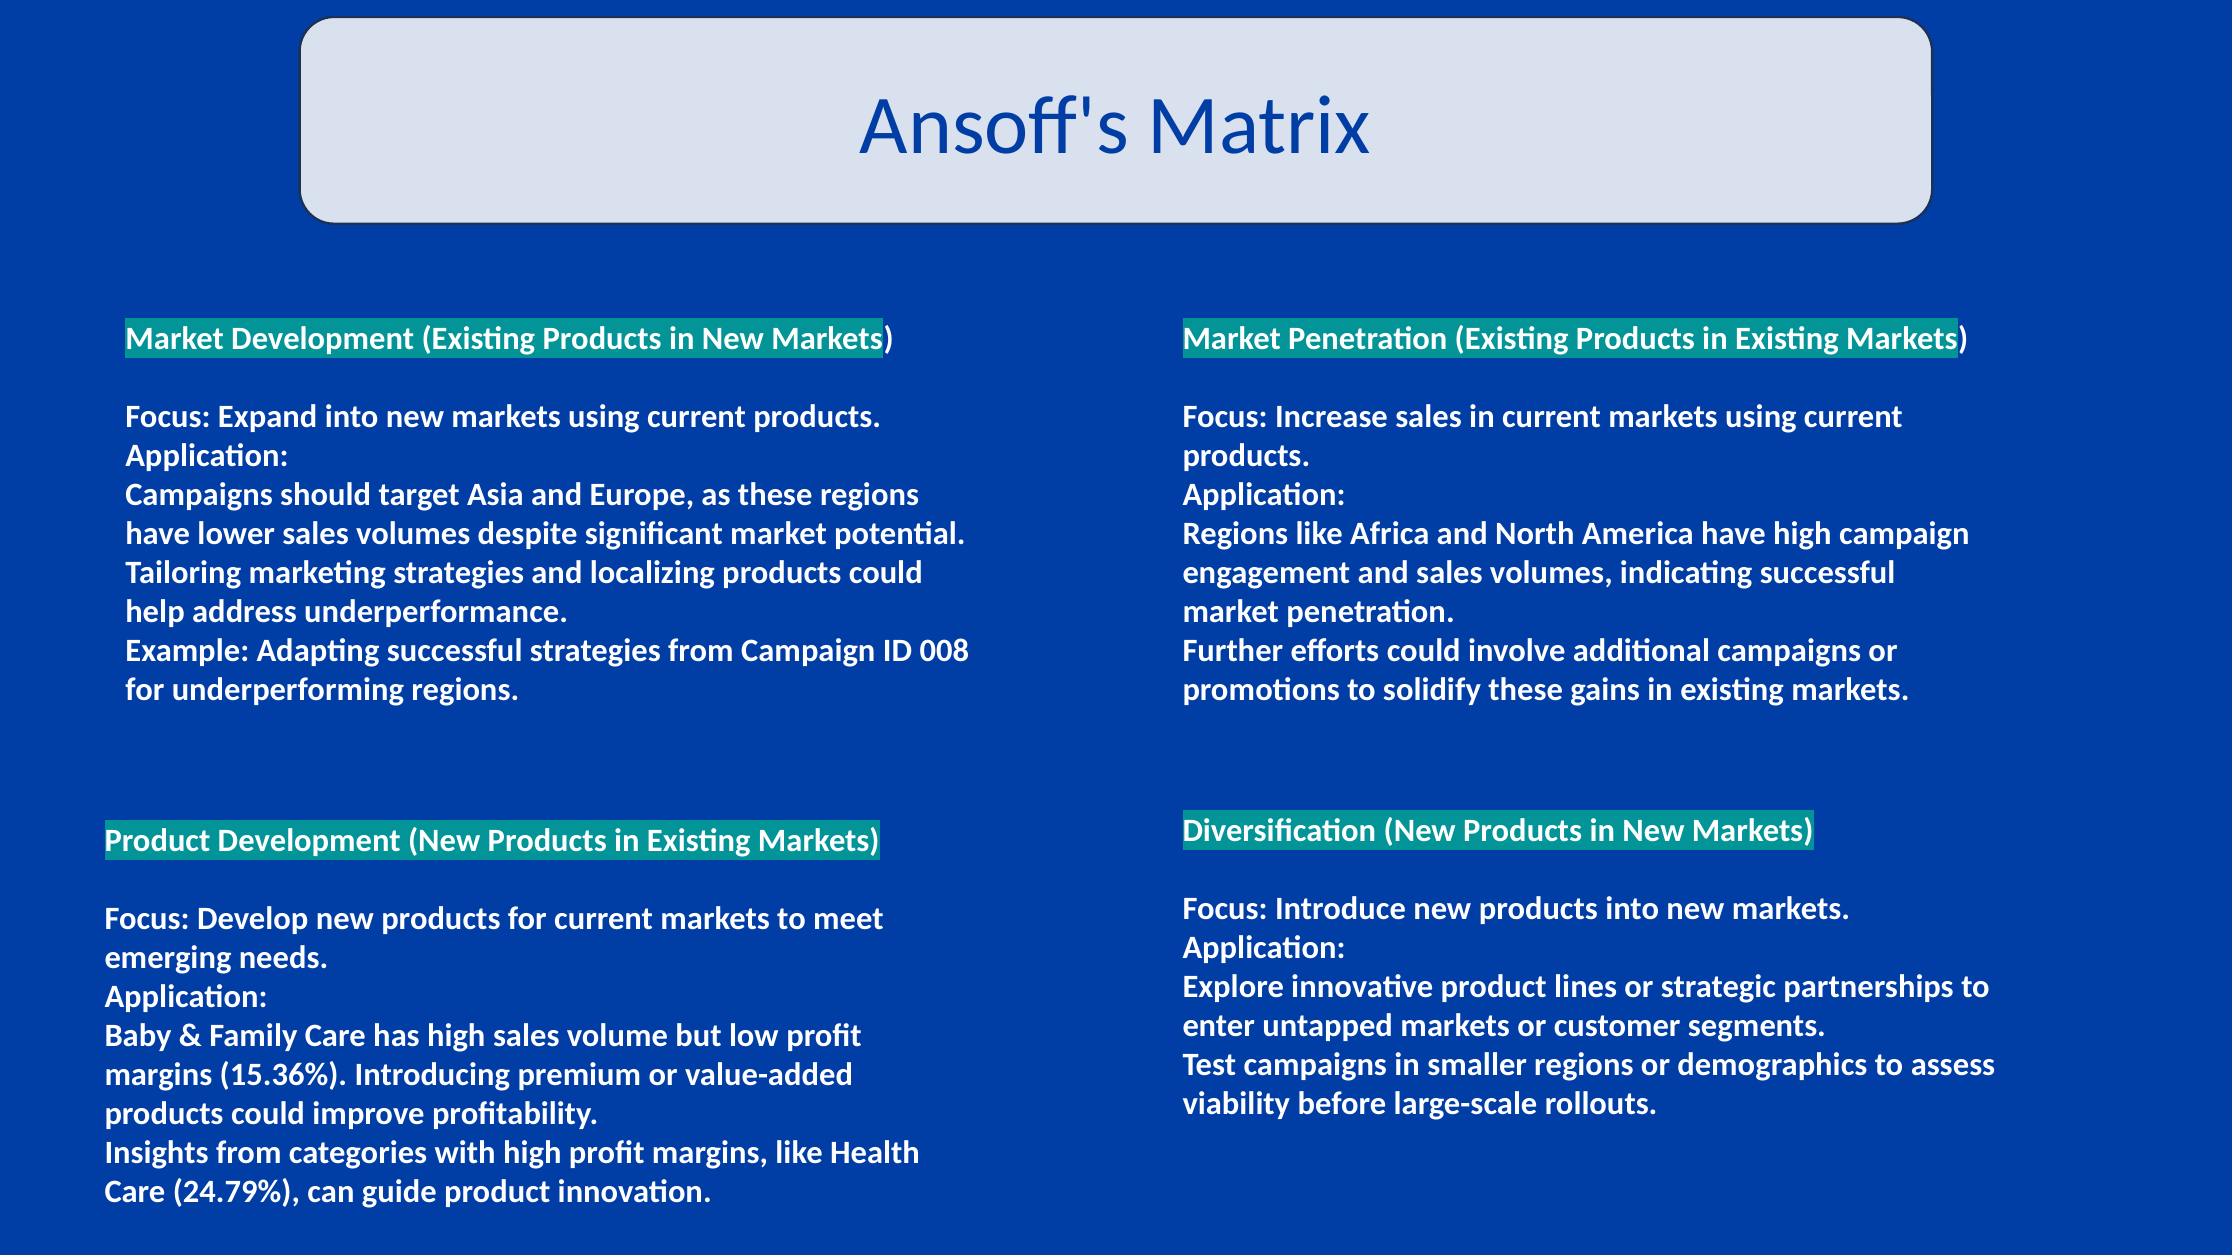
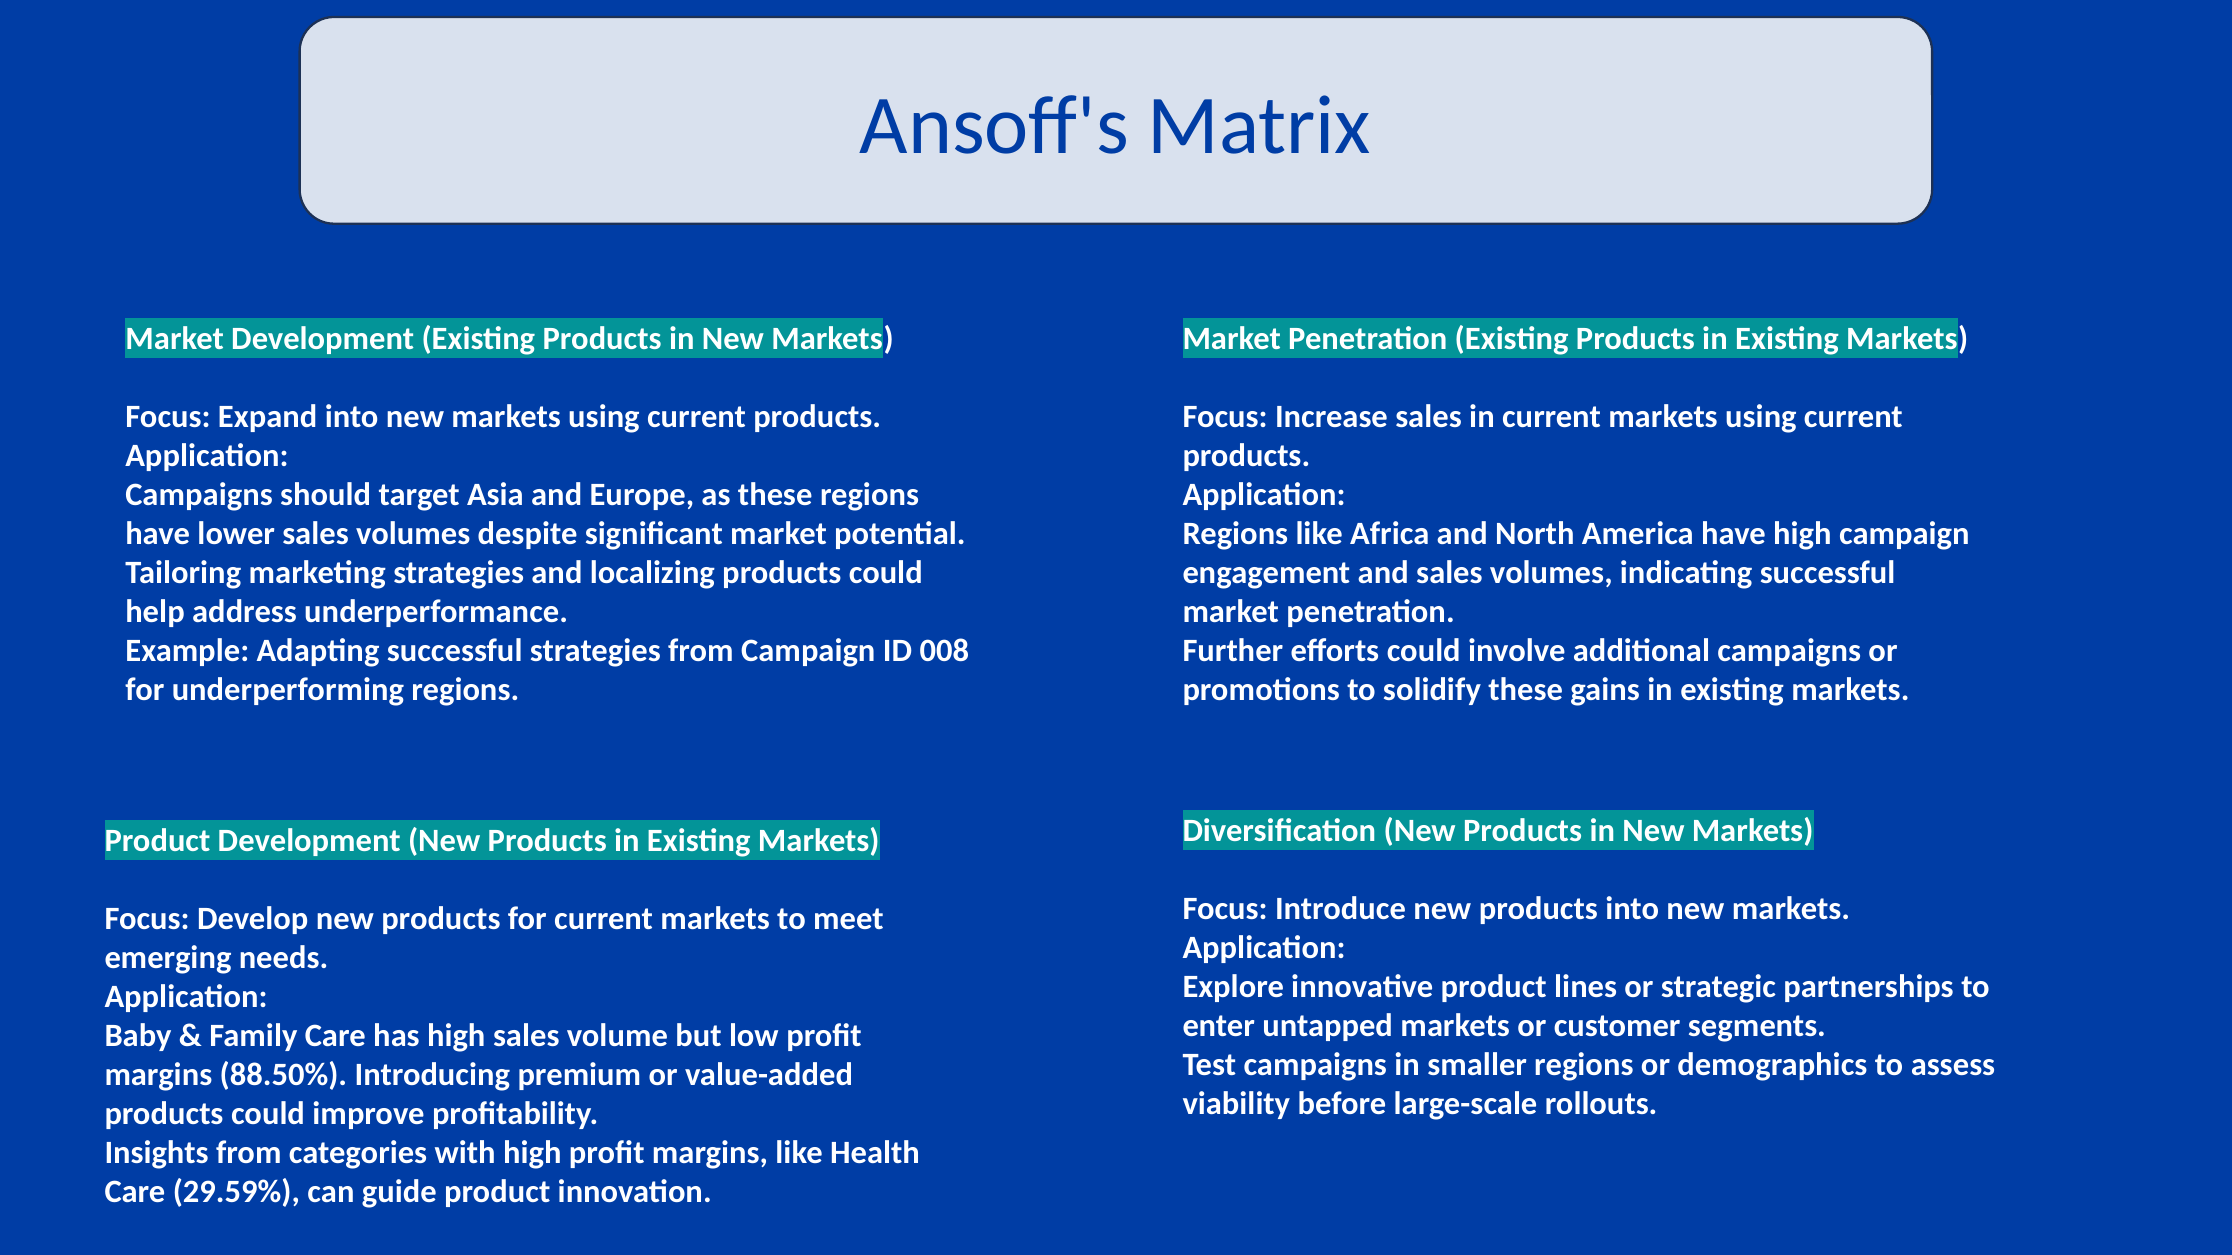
15.36%: 15.36% -> 88.50% (283, 1075)
24.79%: 24.79% -> 29.59% (236, 1193)
